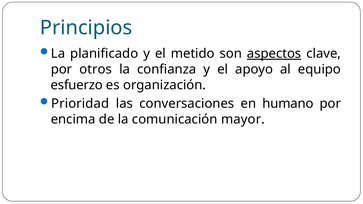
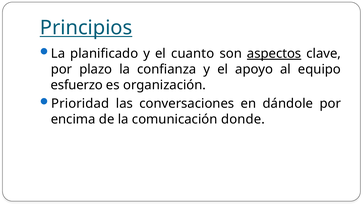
Principios underline: none -> present (86, 28)
metido: metido -> cuanto (193, 54)
otros: otros -> plazo (96, 69)
humano: humano -> dándole (288, 104)
mayor: mayor -> donde (243, 119)
